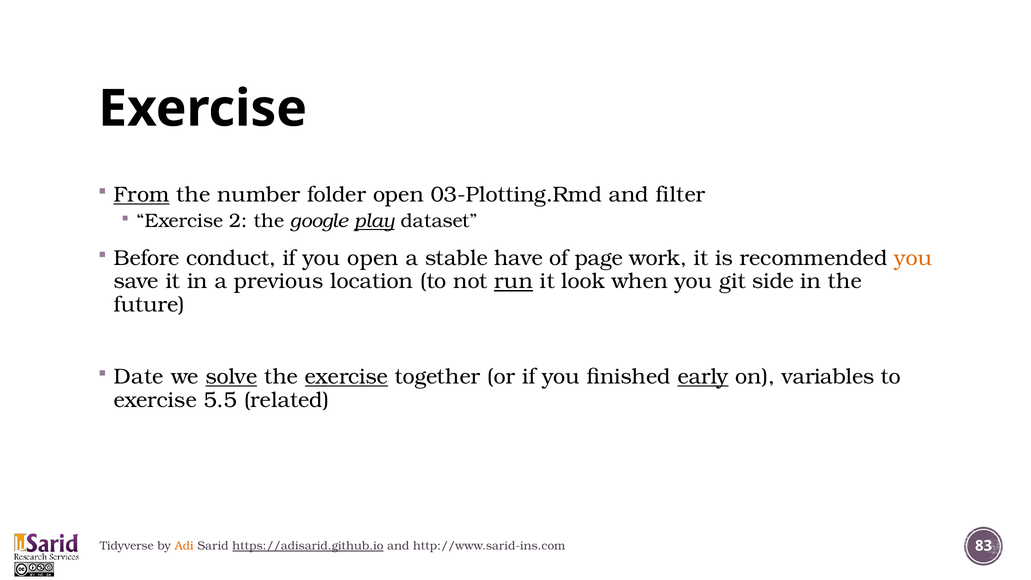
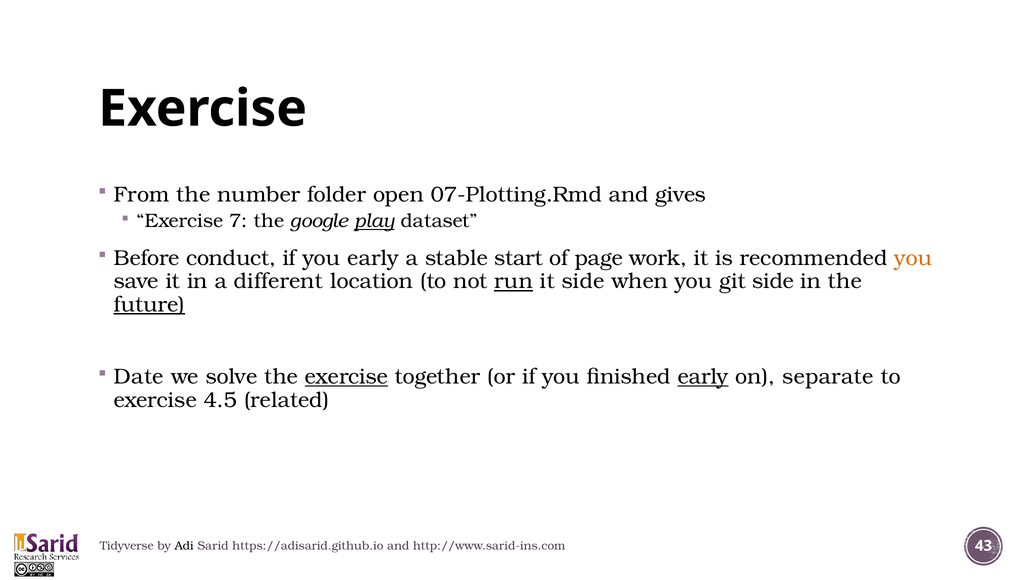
From underline: present -> none (142, 195)
03-Plotting.Rmd: 03-Plotting.Rmd -> 07-Plotting.Rmd (516, 195)
filter: filter -> gives (681, 195)
2: 2 -> 7 (238, 221)
you open: open -> early (373, 258)
have: have -> start (519, 258)
previous: previous -> different (278, 281)
it look: look -> side (583, 281)
future underline: none -> present (149, 305)
solve underline: present -> none (231, 377)
variables: variables -> separate (828, 377)
5.5: 5.5 -> 4.5 (220, 400)
Adi colour: orange -> black (184, 546)
https://adisarid.github.io underline: present -> none (308, 546)
83: 83 -> 43 (984, 546)
